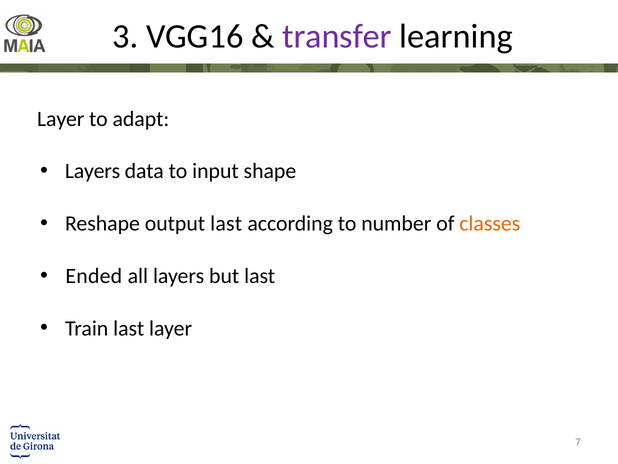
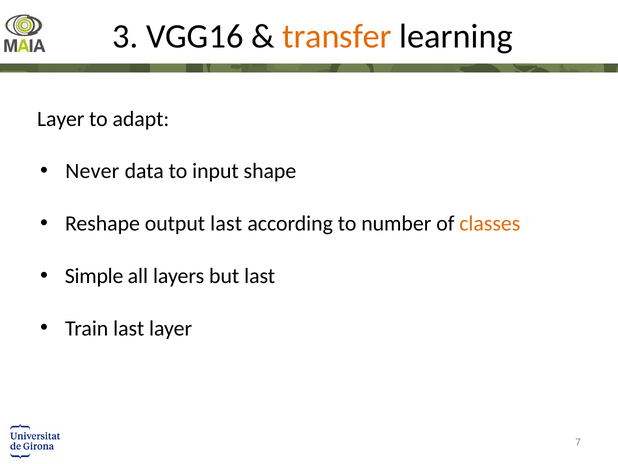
transfer colour: purple -> orange (337, 36)
Layers: Layers -> Never (92, 171)
Ended: Ended -> Simple (94, 276)
